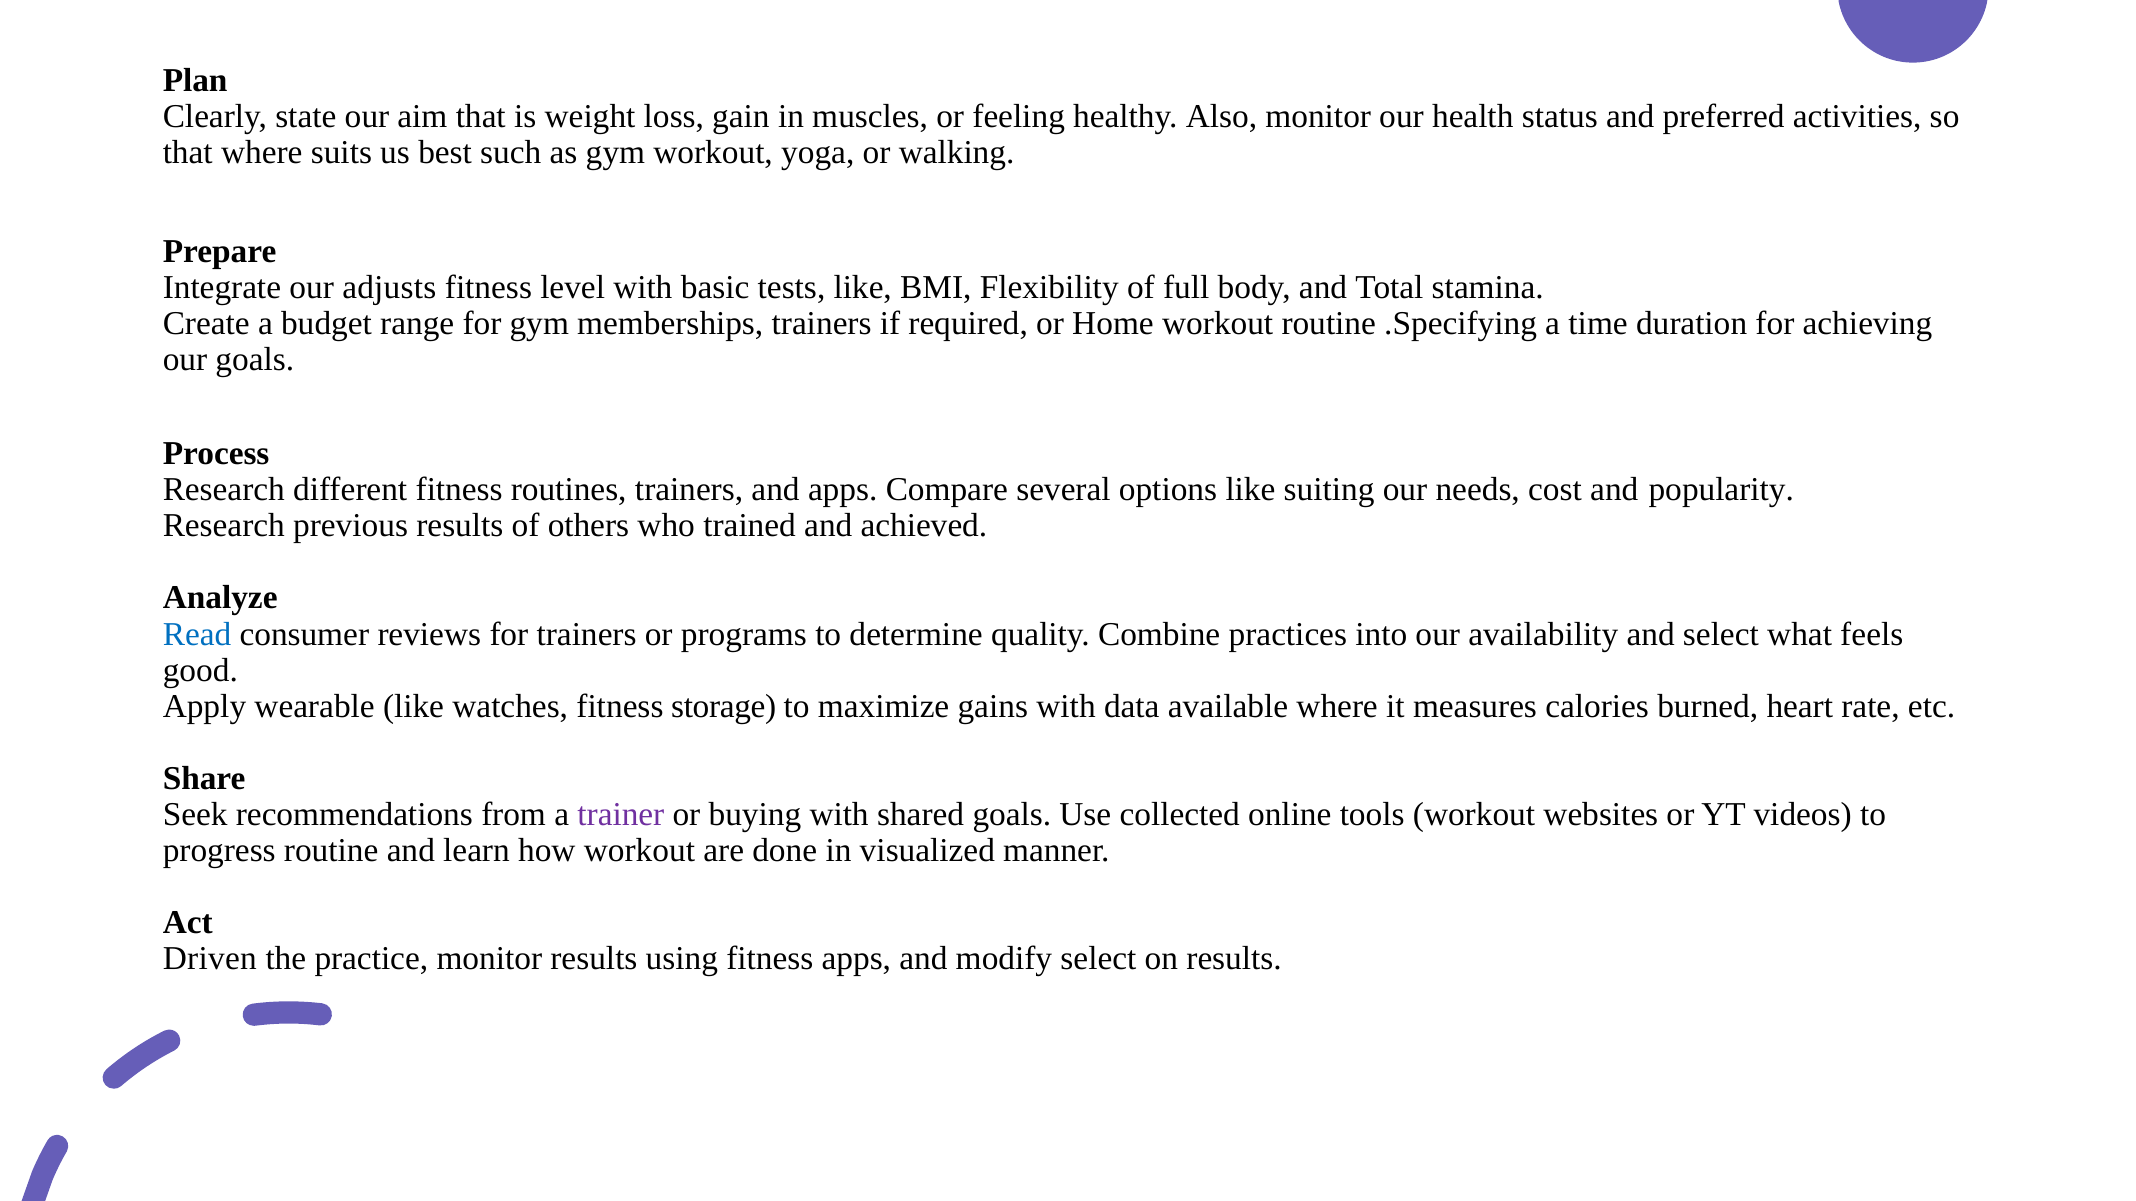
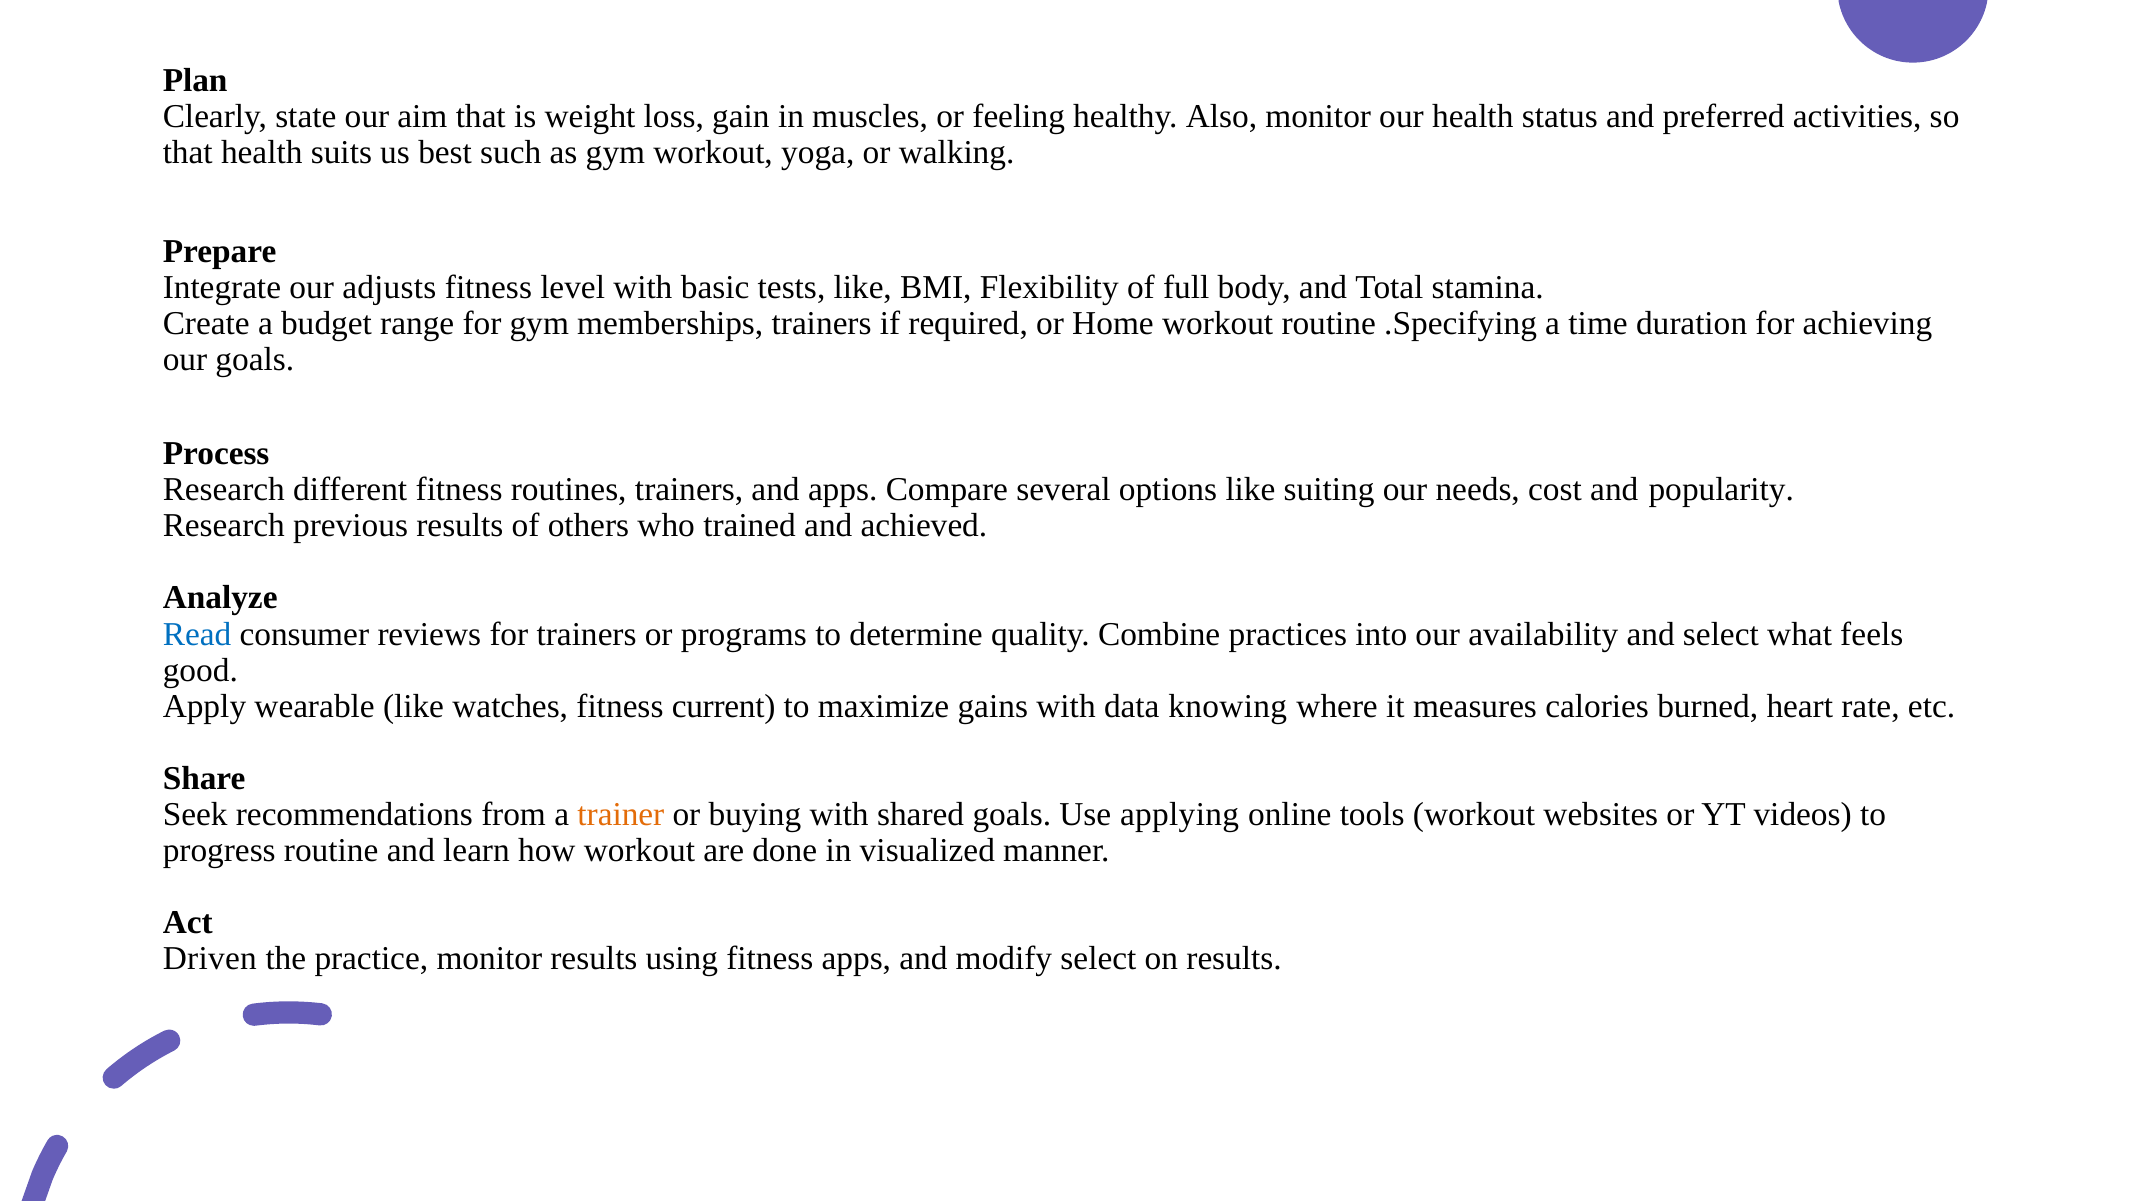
that where: where -> health (262, 153)
storage: storage -> current (724, 706)
available: available -> knowing (1228, 706)
trainer colour: purple -> orange (621, 815)
collected: collected -> applying (1180, 815)
